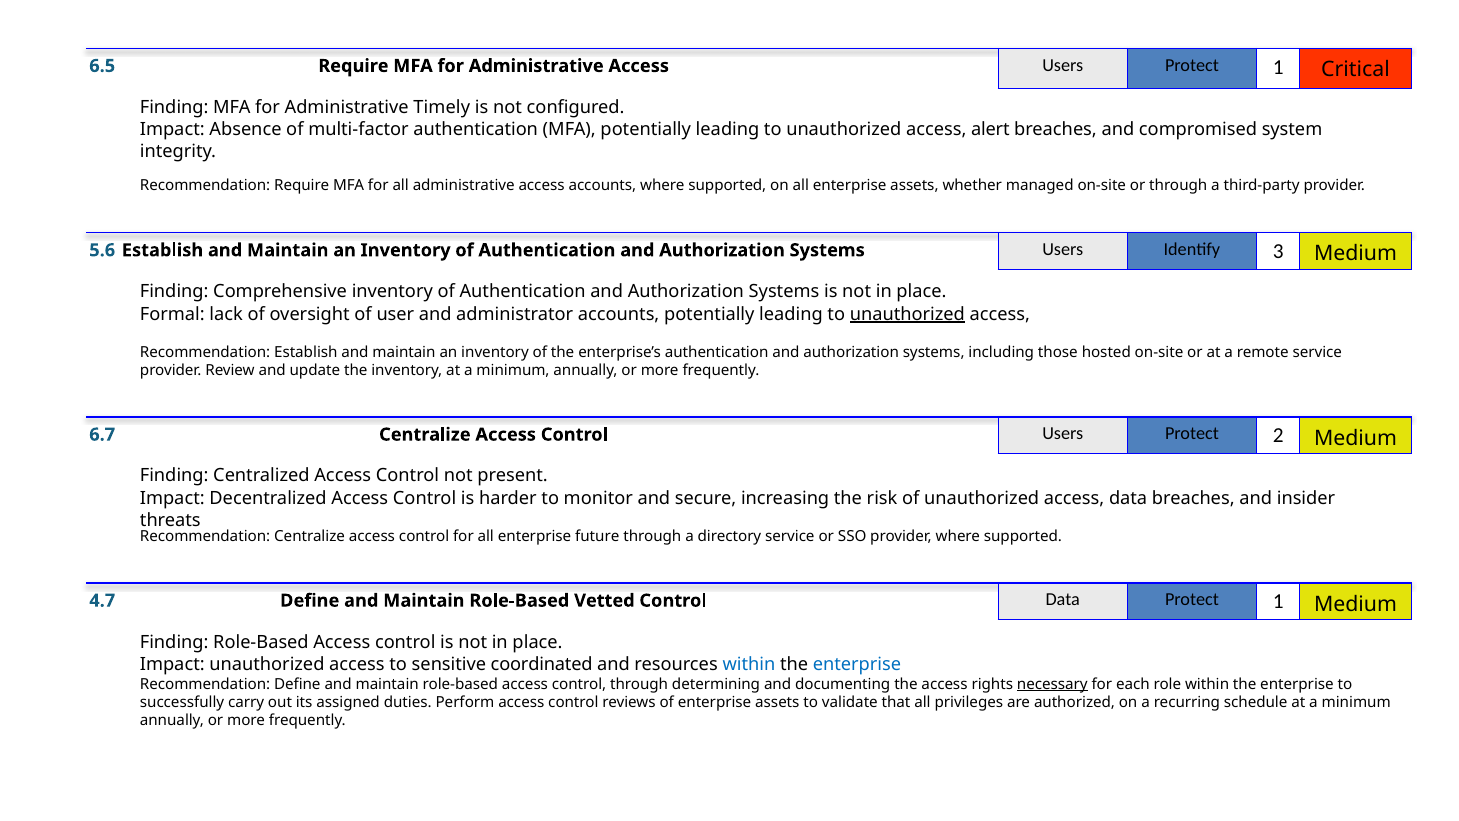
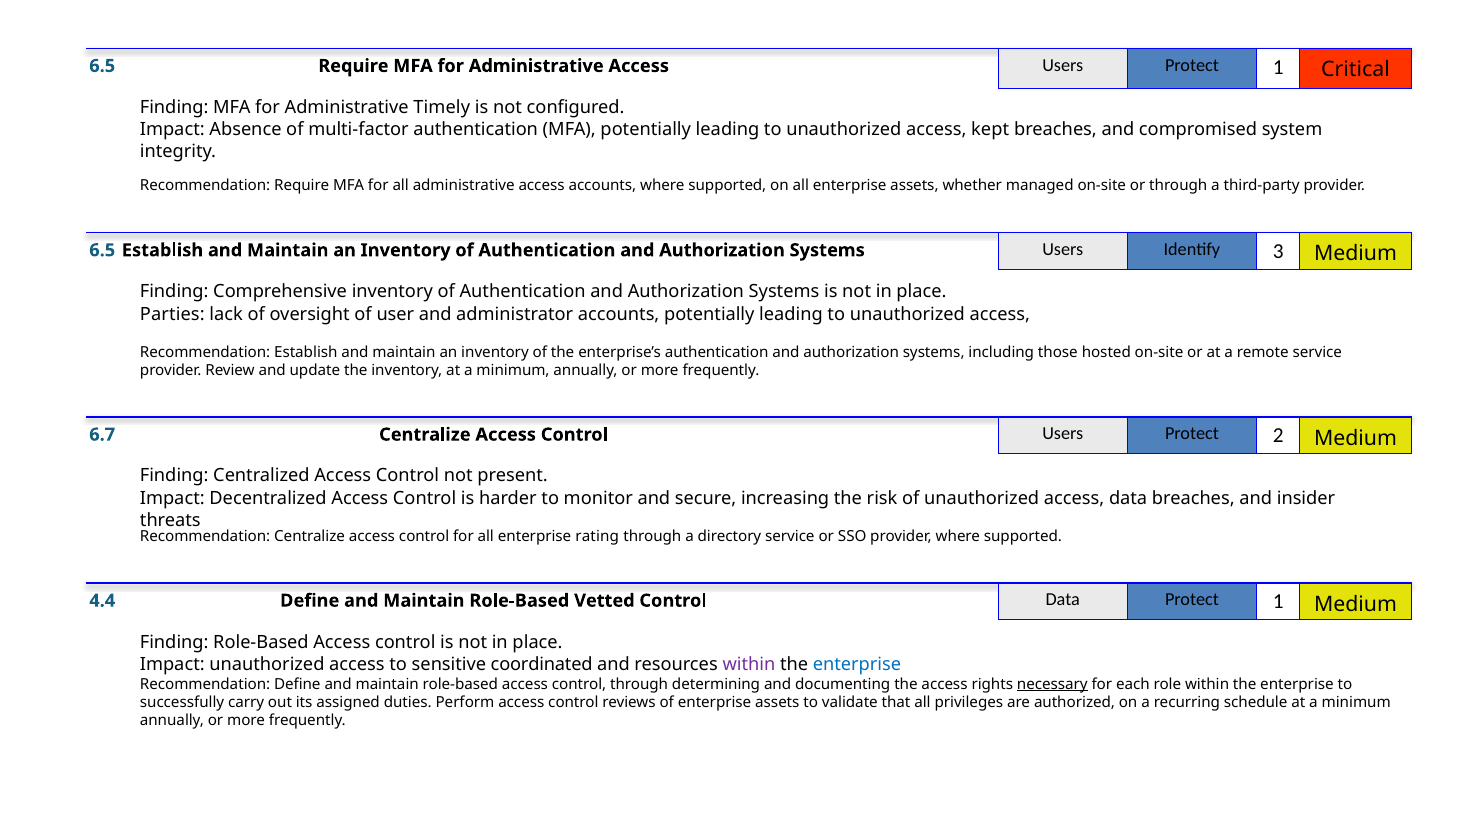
alert: alert -> kept (990, 130)
5.6: 5.6 -> 6.5 (102, 250)
Formal: Formal -> Parties (172, 314)
unauthorized underline: present -> none (907, 314)
future: future -> rating (597, 536)
4.7: 4.7 -> 4.4 (102, 600)
within colour: blue -> purple (749, 664)
